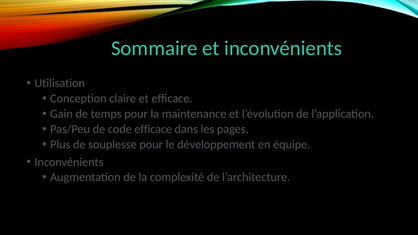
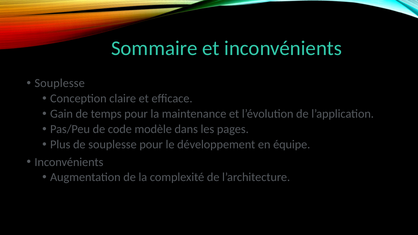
Utilisation: Utilisation -> Souplesse (60, 83)
code efficace: efficace -> modèle (153, 129)
